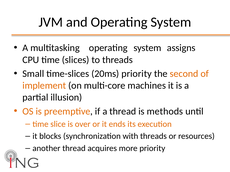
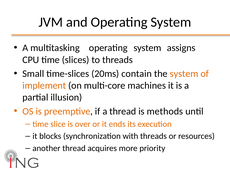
20ms priority: priority -> contain (137, 74)
the second: second -> system (184, 74)
